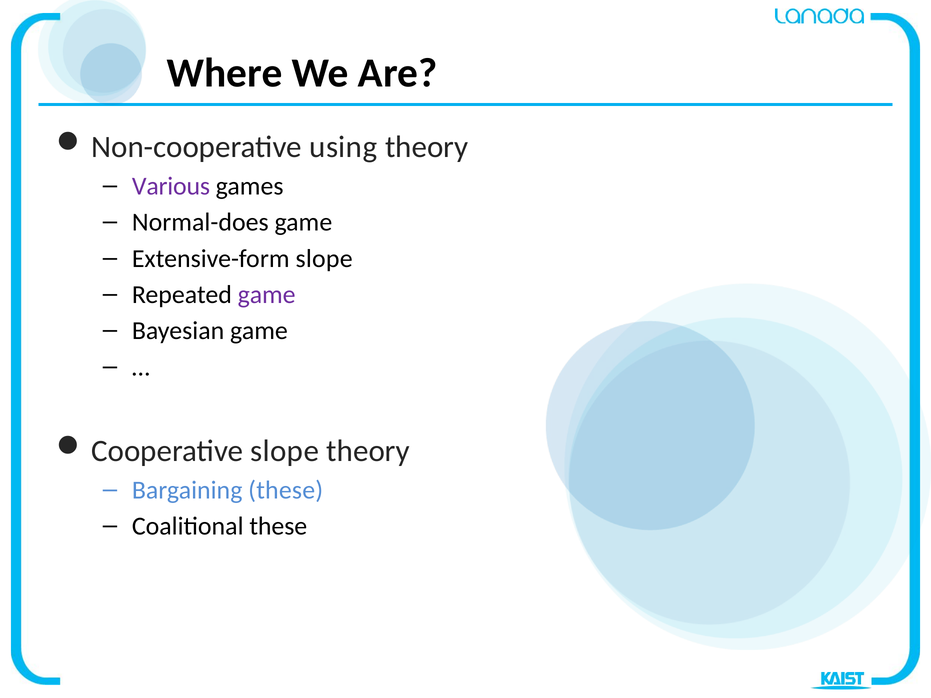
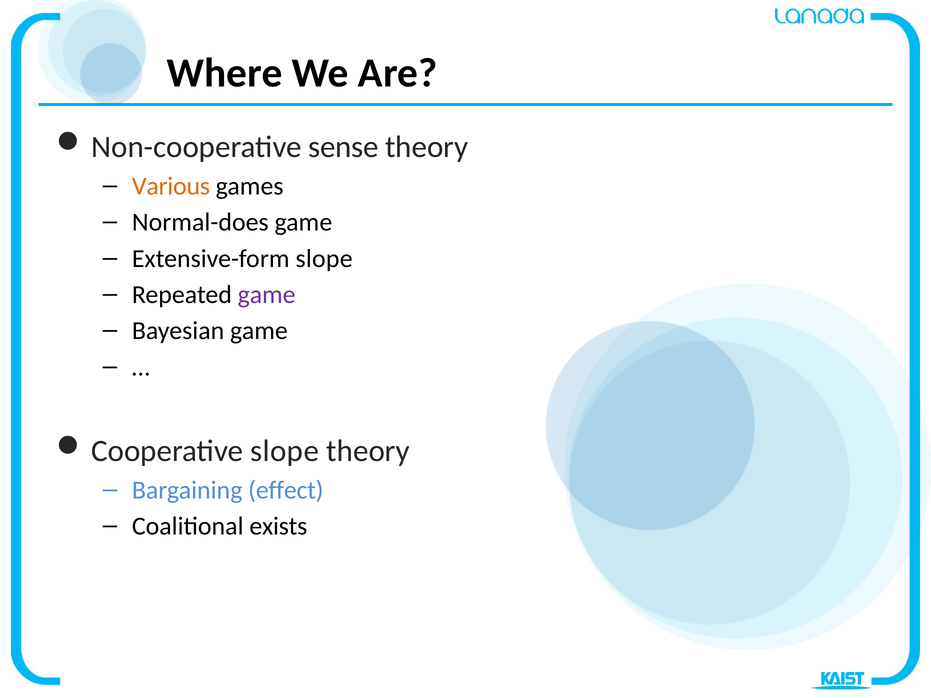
using: using -> sense (344, 147)
Various colour: purple -> orange (171, 186)
Bargaining these: these -> effect (286, 490)
Coalitional these: these -> exists (278, 527)
